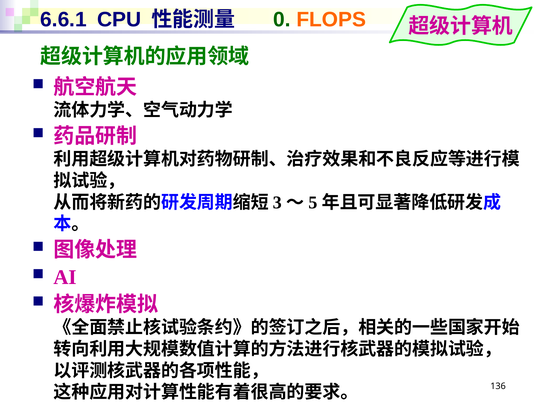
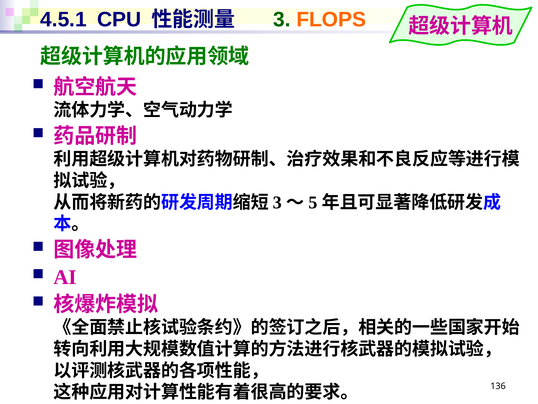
6.6.1: 6.6.1 -> 4.5.1 (64, 19)
0: 0 -> 3 (282, 19)
